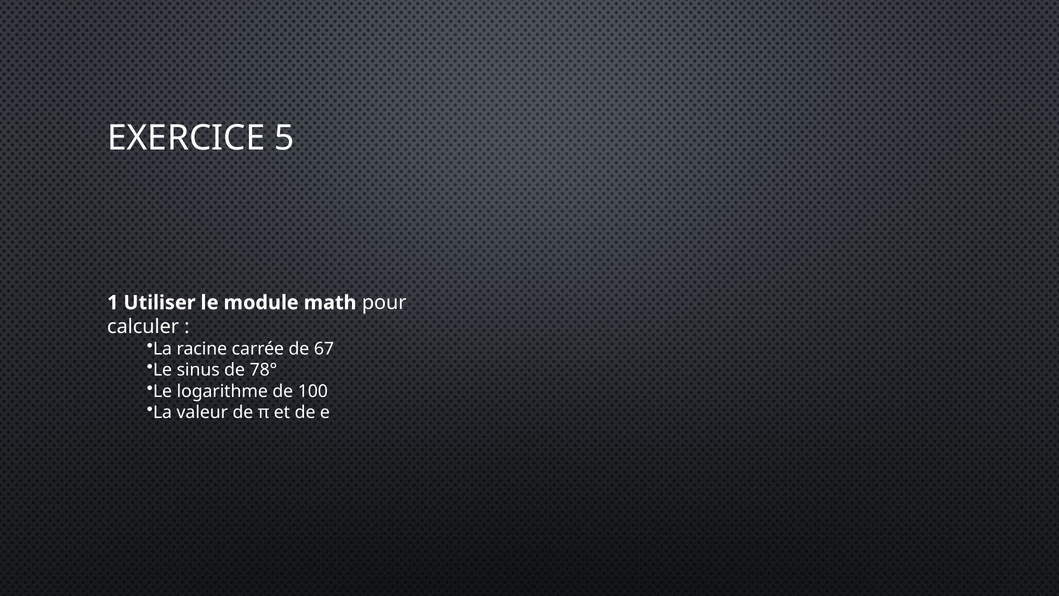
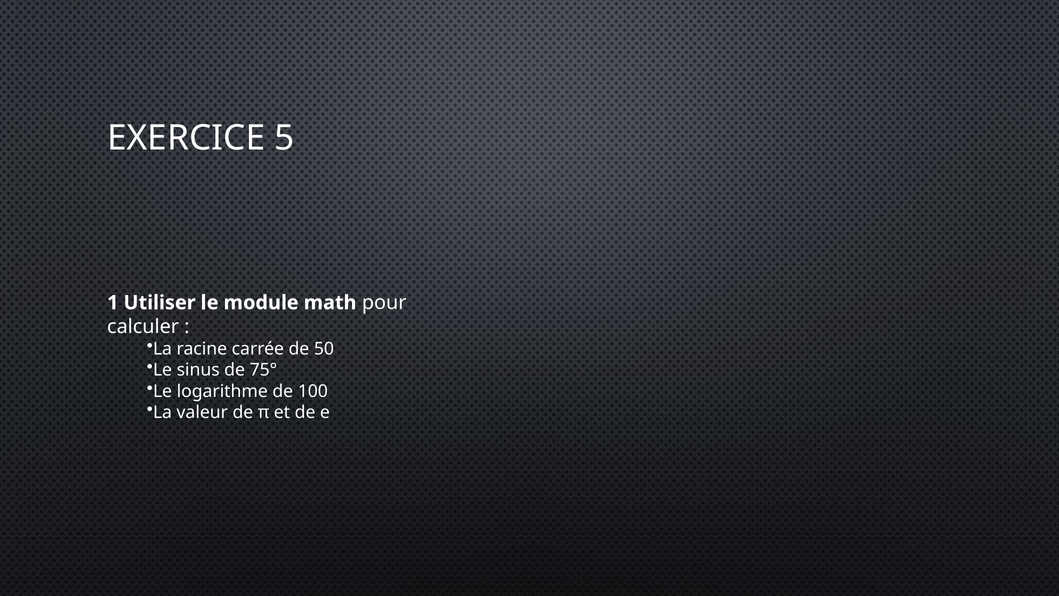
67: 67 -> 50 (324, 349)
78°: 78° -> 75° (263, 370)
